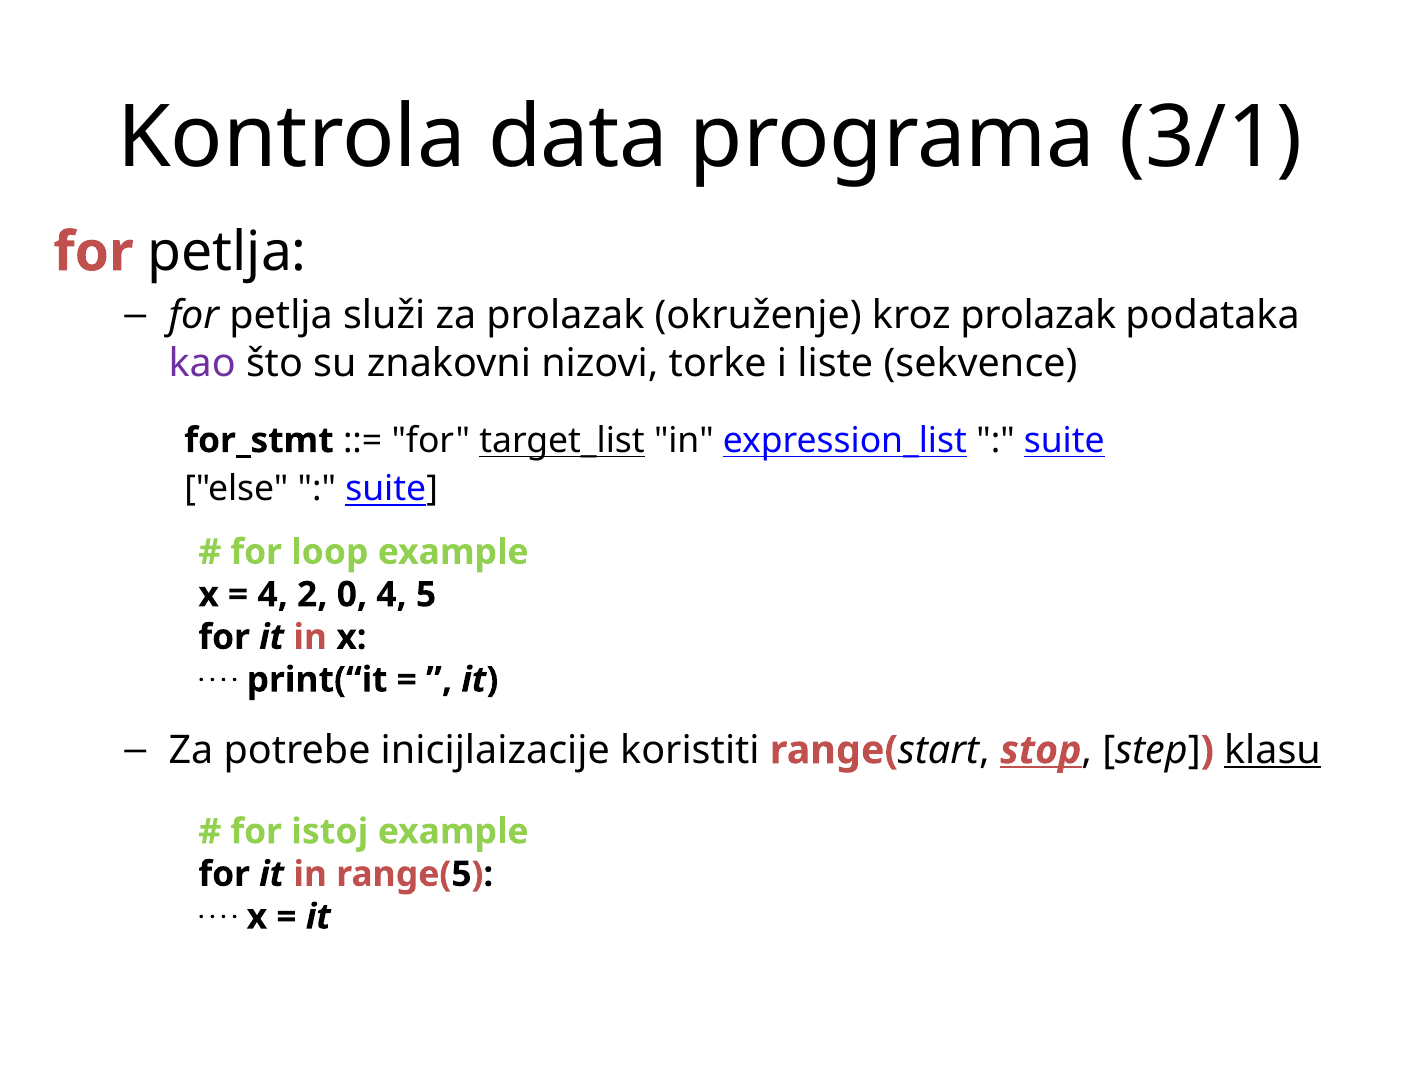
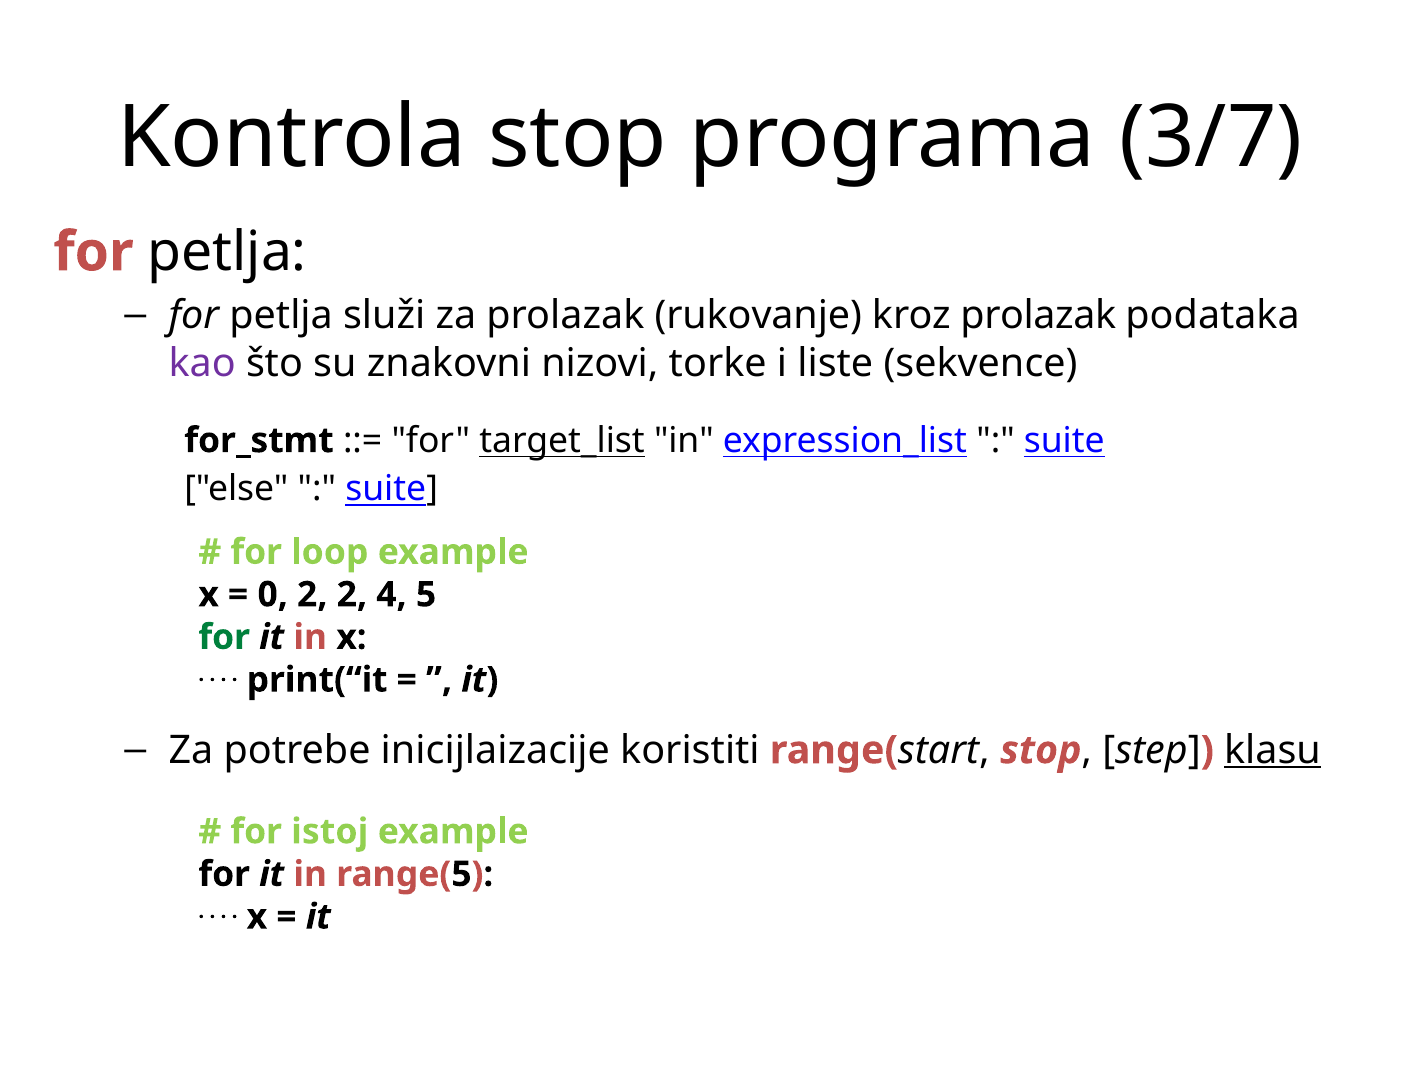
Kontrola data: data -> stop (578, 137)
3/1: 3/1 -> 3/7 (1211, 137)
okruženje: okruženje -> rukovanje (758, 316)
4: 4 -> 0 (273, 595)
2 0: 0 -> 2 (352, 595)
for colour: black -> green (224, 637)
stop underline: present -> none (1041, 750)
